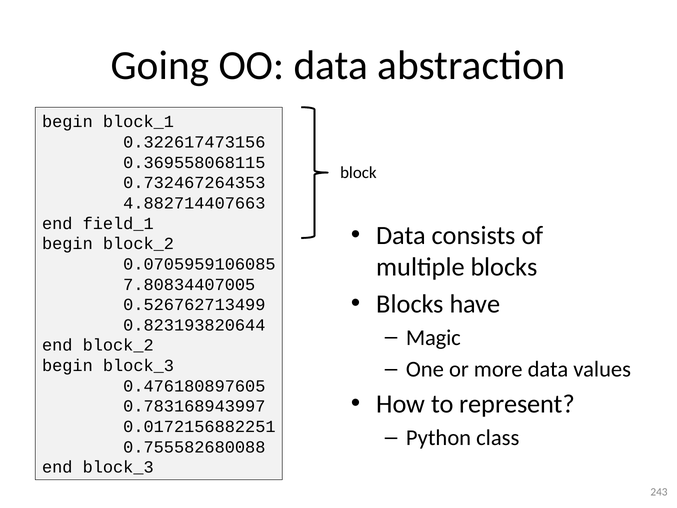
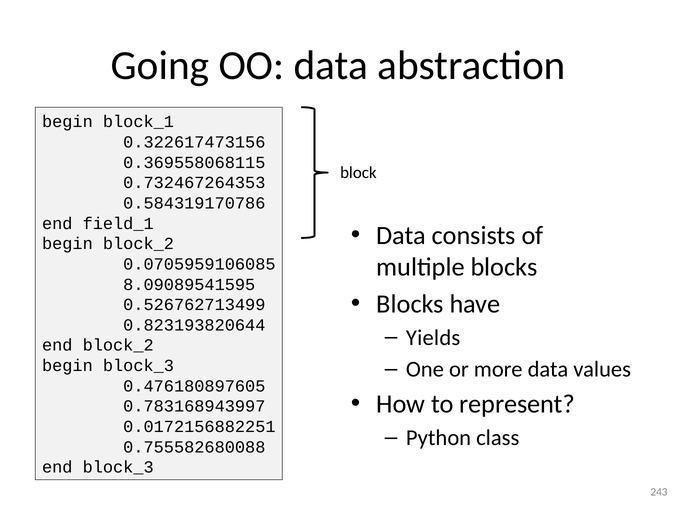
4.882714407663: 4.882714407663 -> 0.584319170786 (194, 203)
7.80834407005: 7.80834407005 -> 8.09089541595 (189, 284)
Magic: Magic -> Yields (433, 338)
